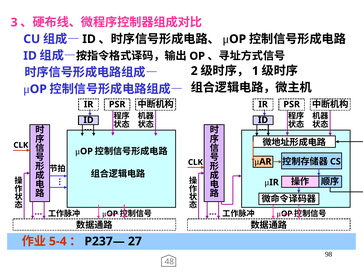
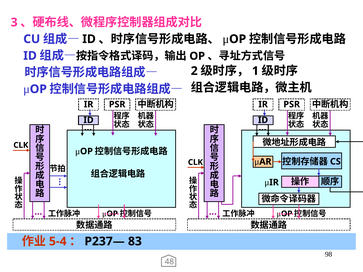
27: 27 -> 83 (135, 242)
